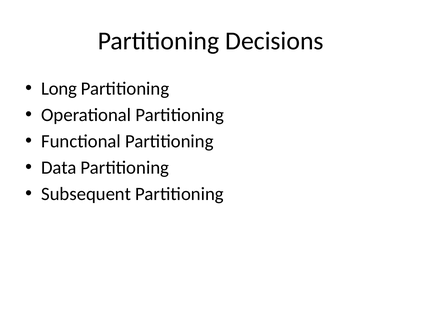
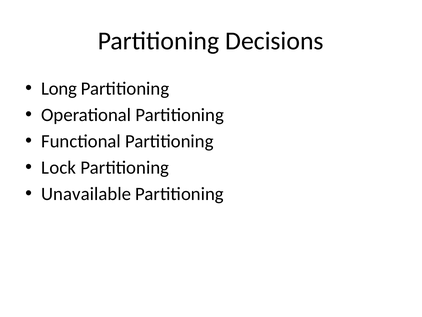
Data: Data -> Lock (59, 167)
Subsequent: Subsequent -> Unavailable (86, 194)
